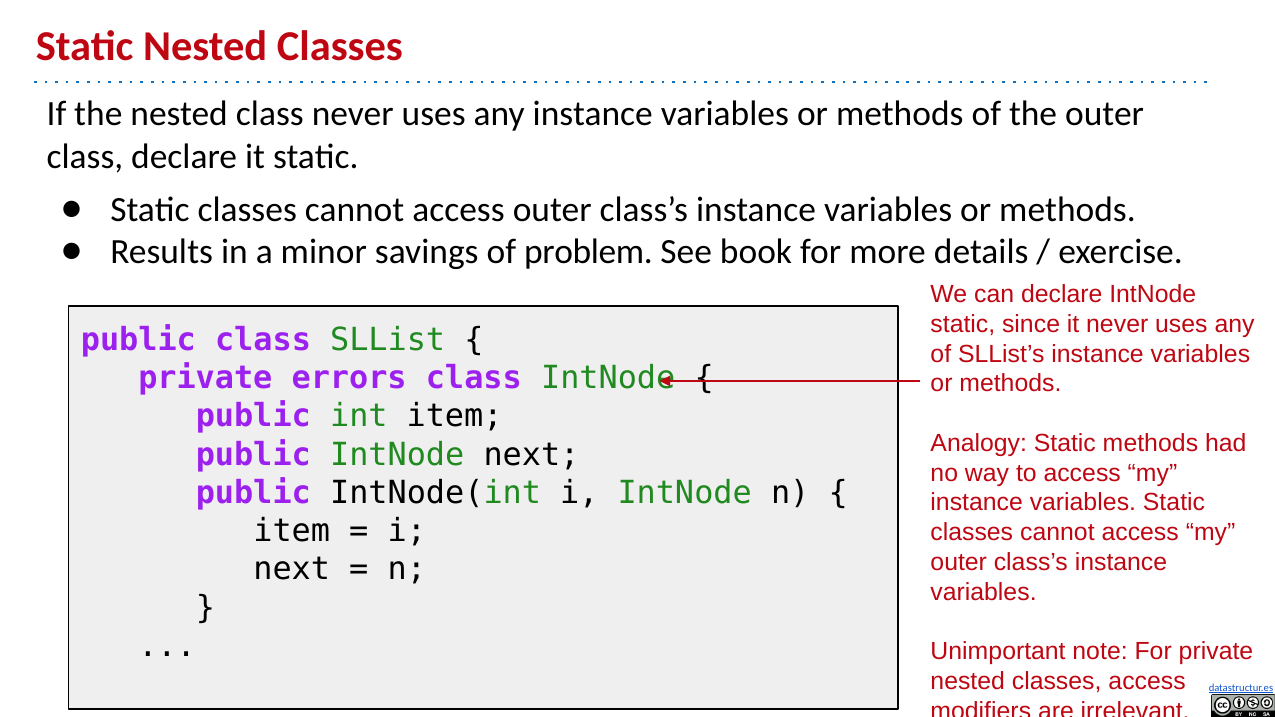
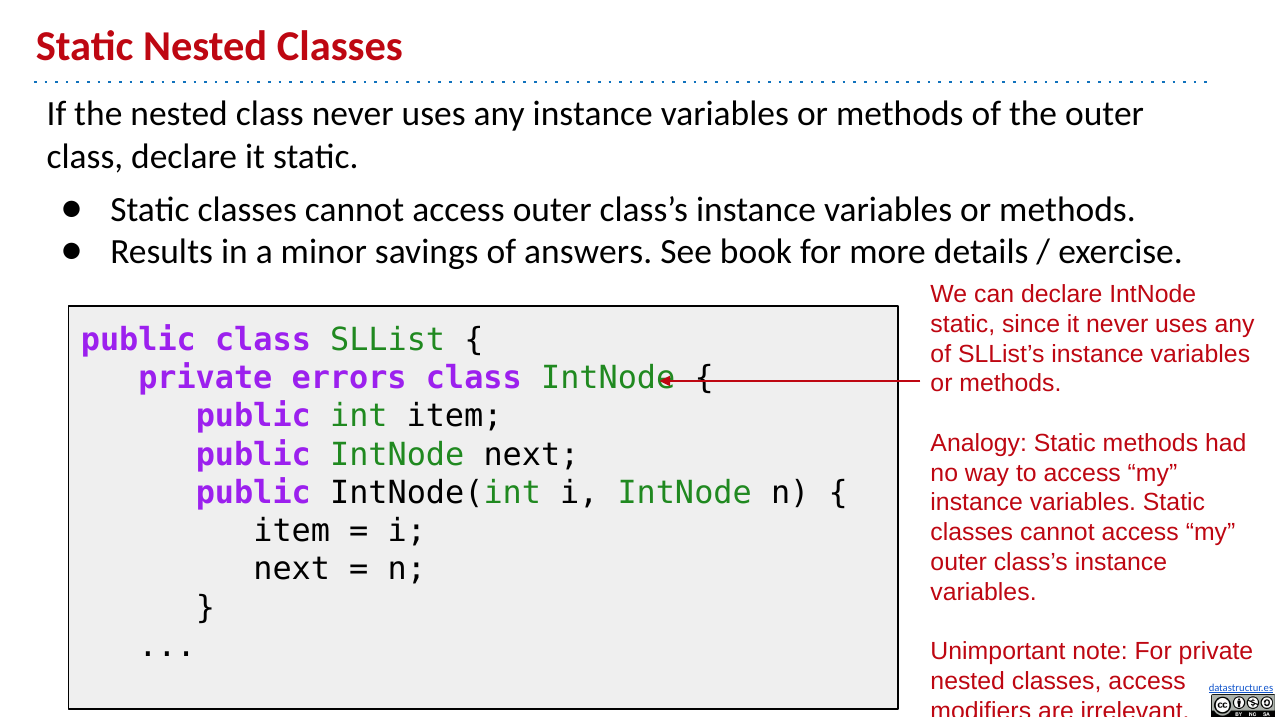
problem: problem -> answers (588, 252)
